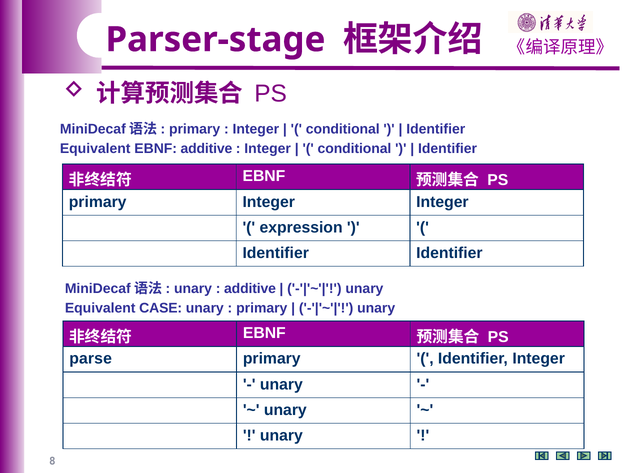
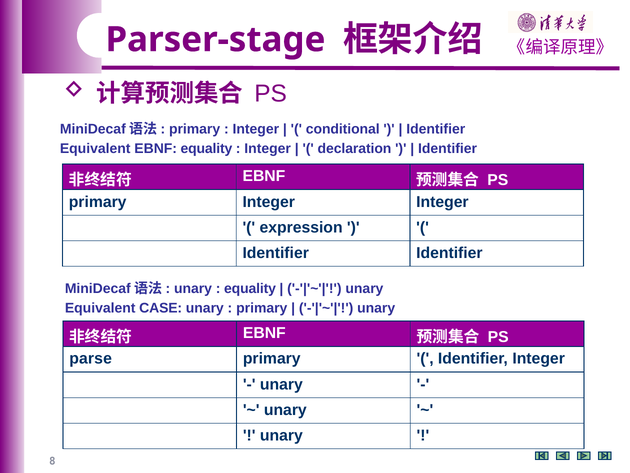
EBNF additive: additive -> equality (206, 149)
conditional: conditional -> declaration (354, 149)
additive: additive -> equality (250, 288)
